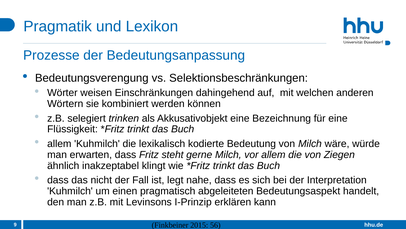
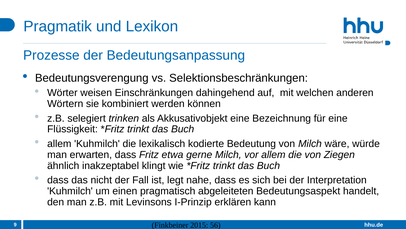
steht: steht -> etwa (173, 154)
